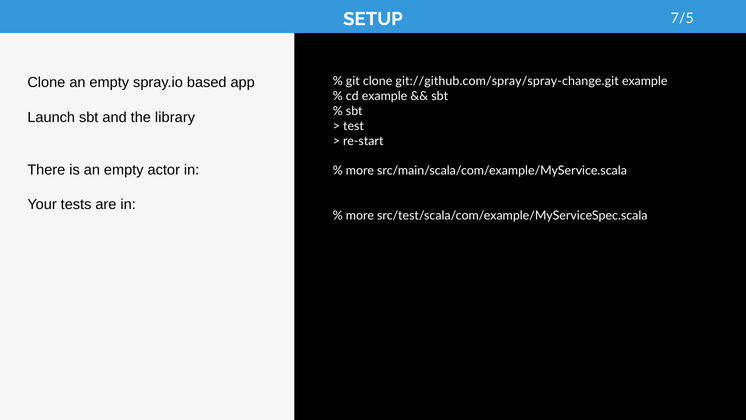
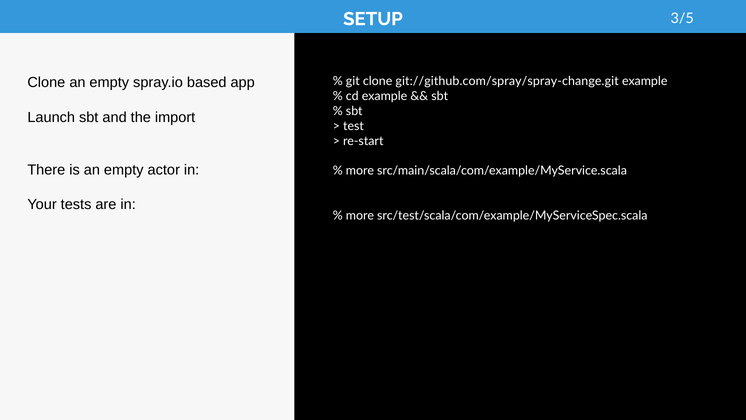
7/5: 7/5 -> 3/5 (682, 18)
library: library -> import (175, 117)
